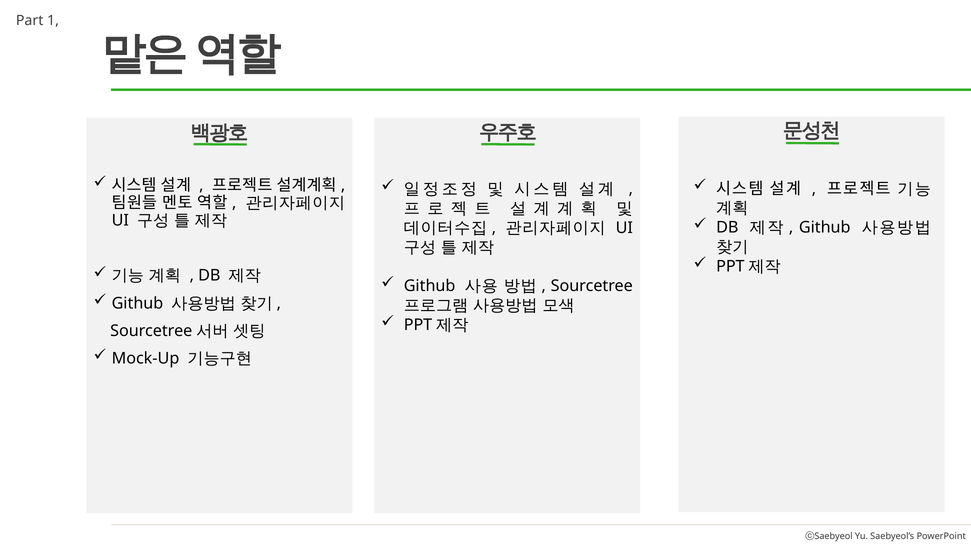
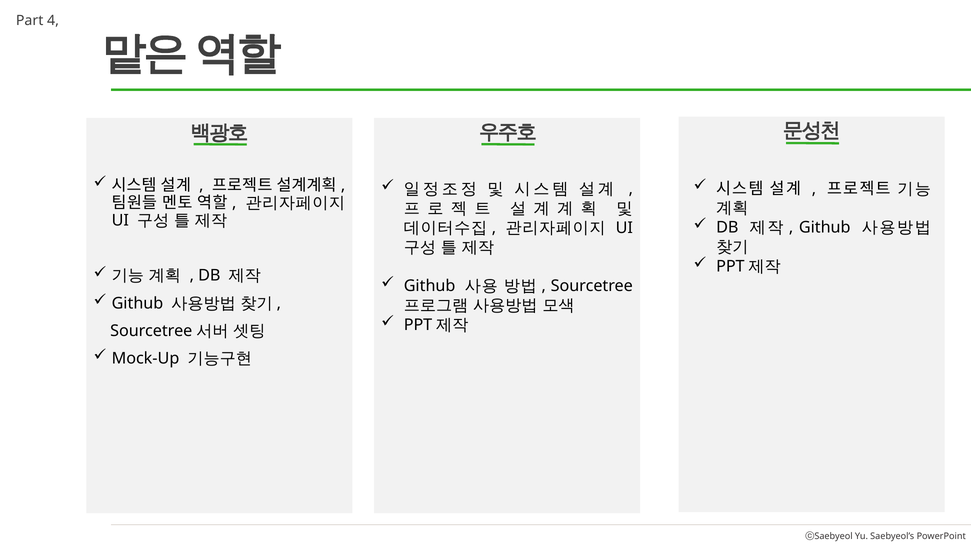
1: 1 -> 4 (53, 21)
